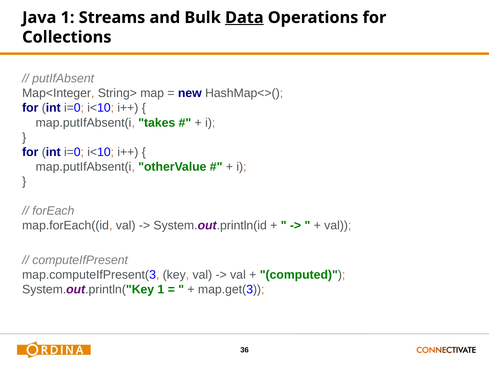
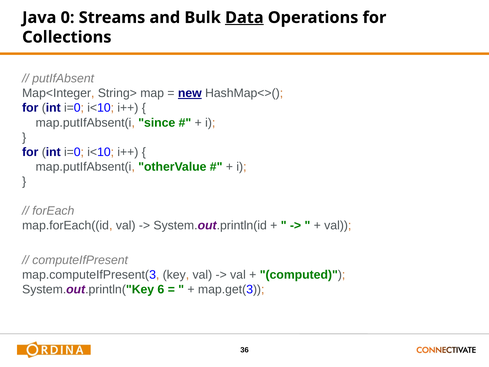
Java 1: 1 -> 0 (68, 18)
new underline: none -> present (190, 93)
takes: takes -> since (157, 123)
System.out.println("Key 1: 1 -> 6 (161, 289)
